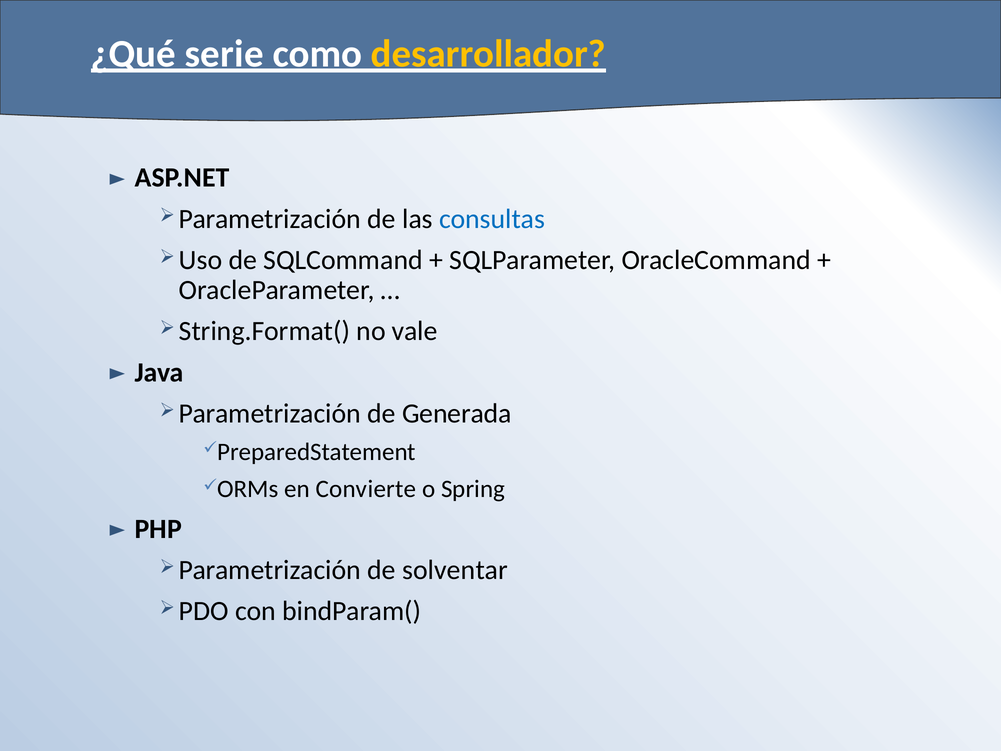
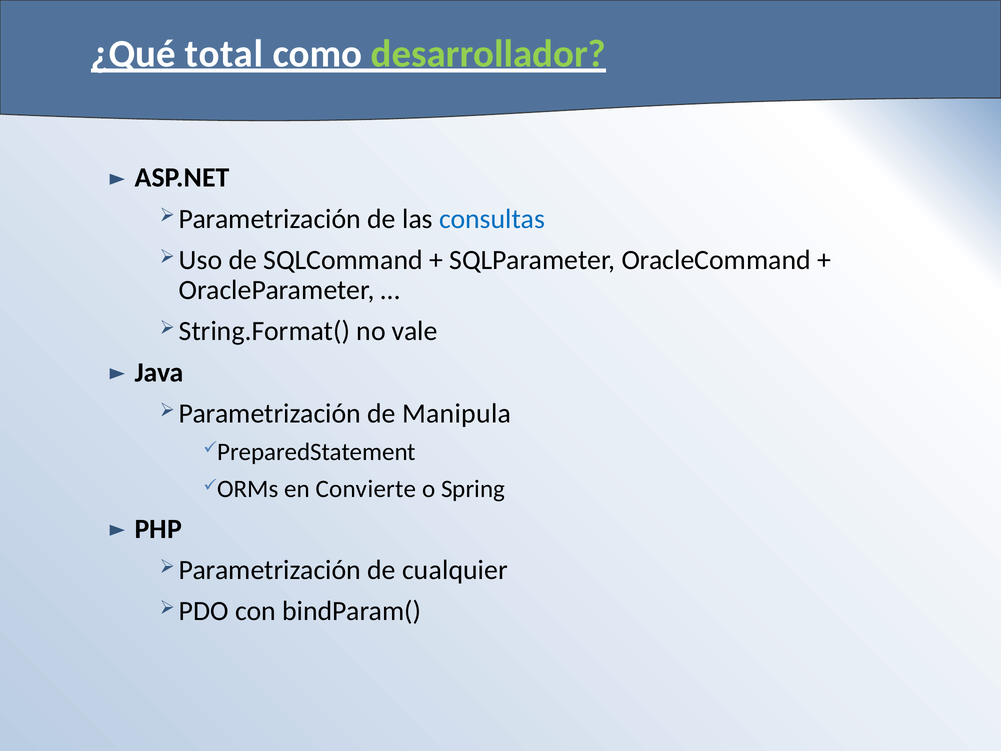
serie: serie -> total (224, 54)
desarrollador colour: yellow -> light green (488, 54)
Generada: Generada -> Manipula (457, 413)
solventar: solventar -> cualquier (455, 570)
